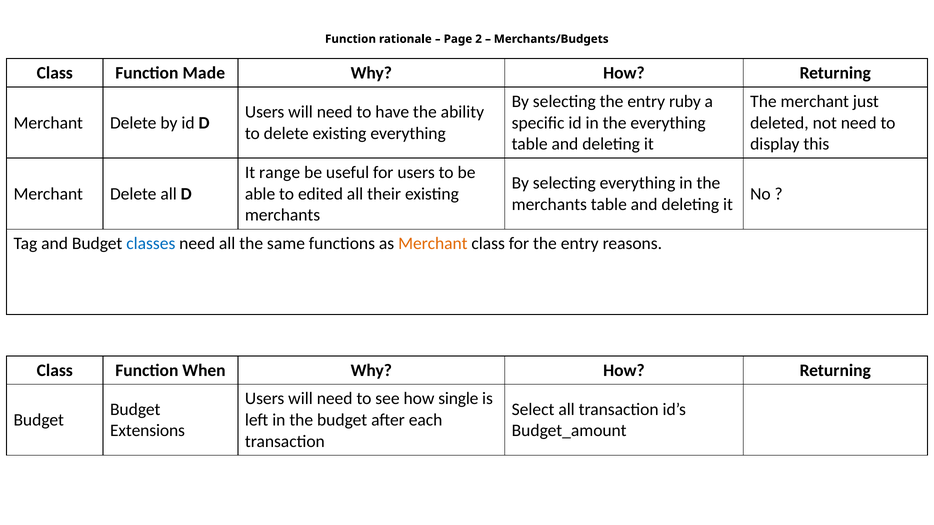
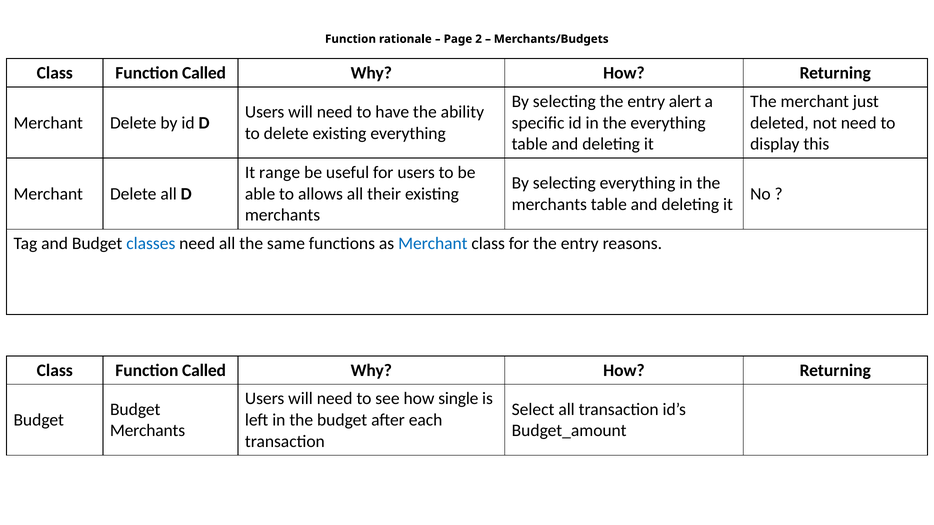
Made: Made -> Called (204, 73)
ruby: ruby -> alert (685, 101)
edited: edited -> allows (320, 194)
Merchant colour: orange -> blue (433, 244)
When: When -> Called (204, 371)
Extensions: Extensions -> Merchants (148, 431)
